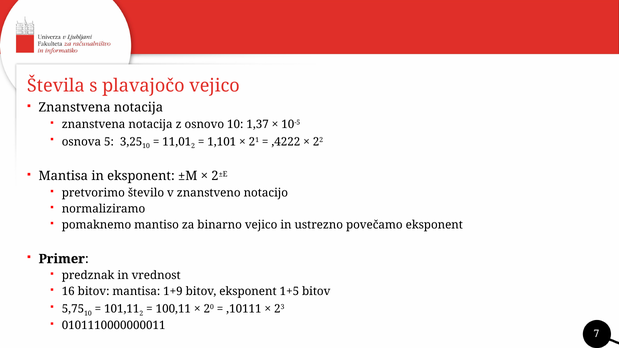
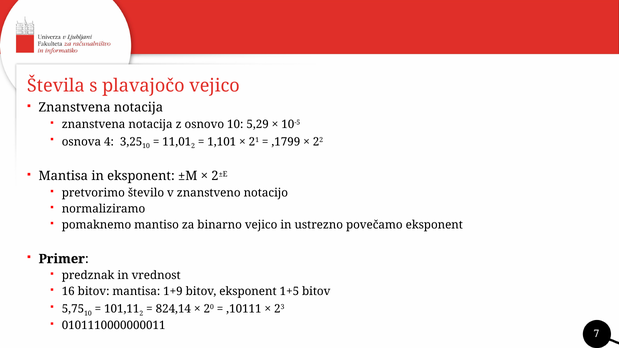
1,37: 1,37 -> 5,29 (258, 124)
5: 5 -> 4 (109, 142)
,4222: ,4222 -> ,1799 (286, 142)
100,11: 100,11 -> 824,14 (173, 309)
